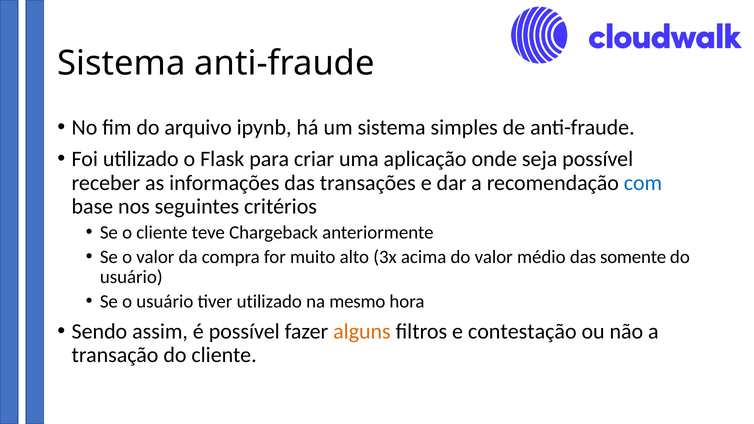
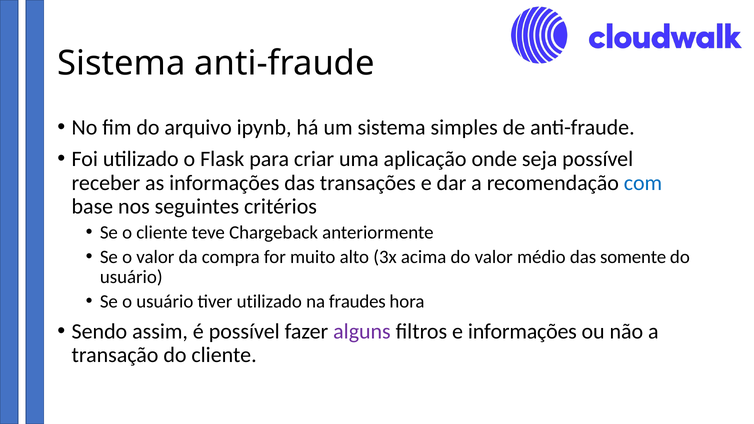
mesmo: mesmo -> fraudes (357, 301)
alguns colour: orange -> purple (362, 331)
e contestação: contestação -> informações (522, 331)
